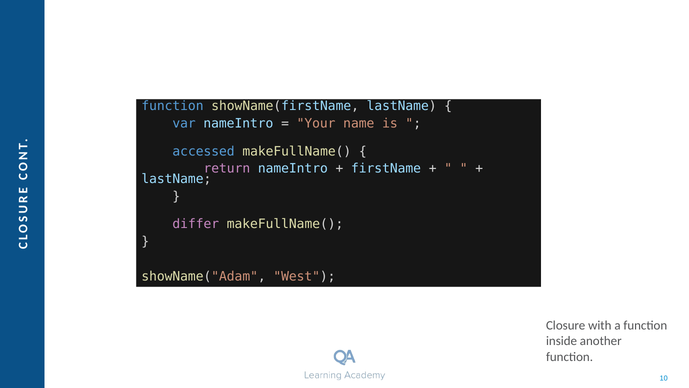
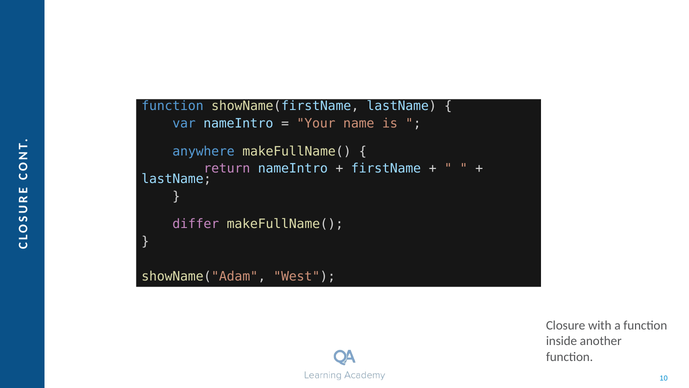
accessed: accessed -> anywhere (204, 151)
